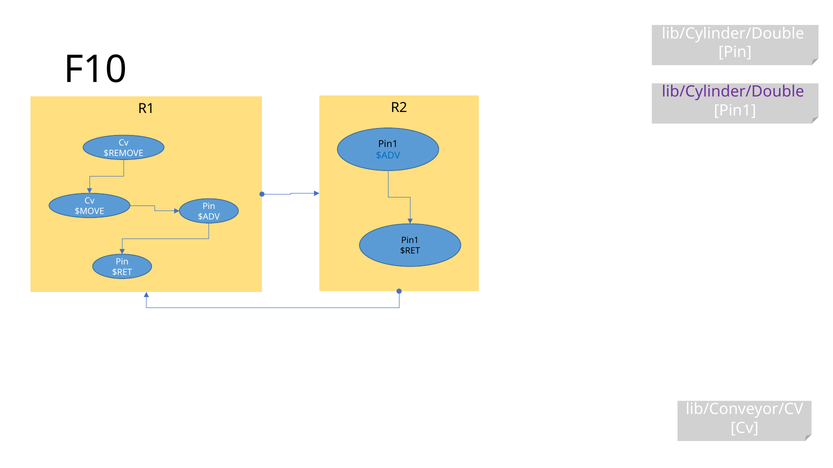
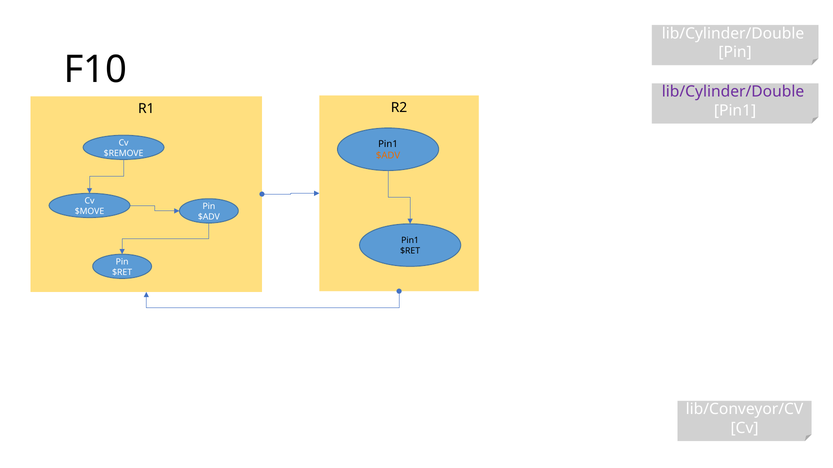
$ADV colour: blue -> orange (388, 156)
